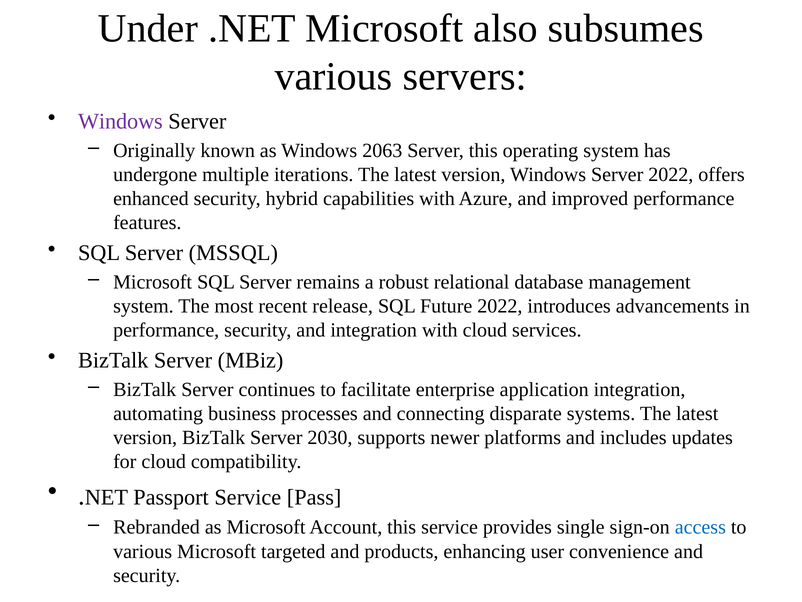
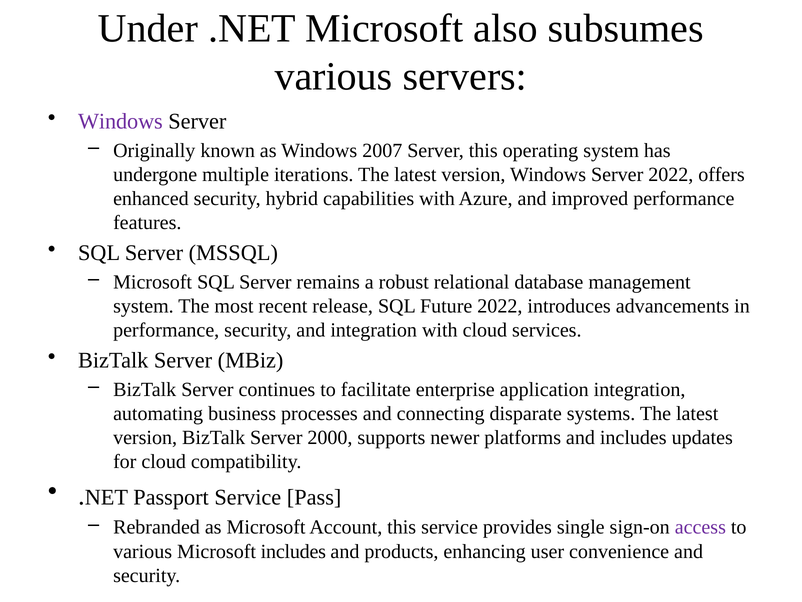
2063: 2063 -> 2007 (382, 150)
2030: 2030 -> 2000 (330, 437)
access colour: blue -> purple (700, 527)
Microsoft targeted: targeted -> includes (293, 551)
